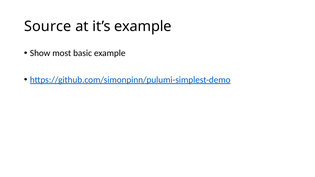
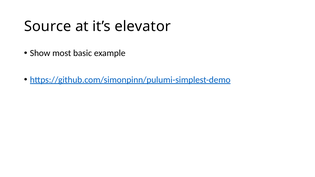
it’s example: example -> elevator (143, 26)
